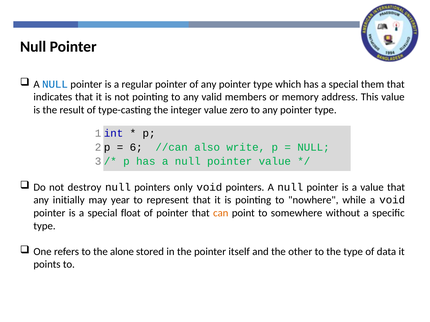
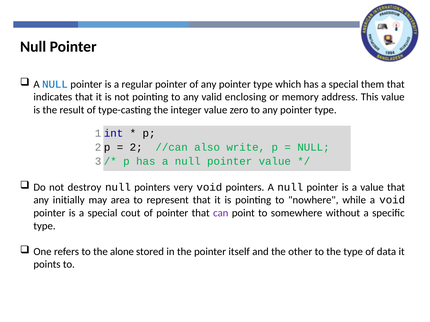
members: members -> enclosing (246, 97)
6: 6 -> 2 (136, 147)
only: only -> very (183, 187)
year: year -> area (120, 200)
float: float -> cout (131, 213)
can colour: orange -> purple (221, 213)
